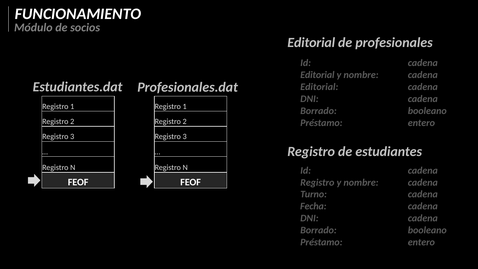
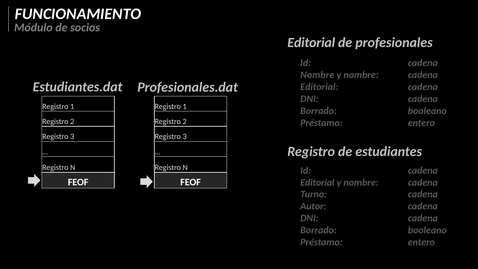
Editorial: Editorial -> Nombre (317, 75)
Registro: Registro -> Editorial (317, 182)
Fecha: Fecha -> Autor (313, 206)
